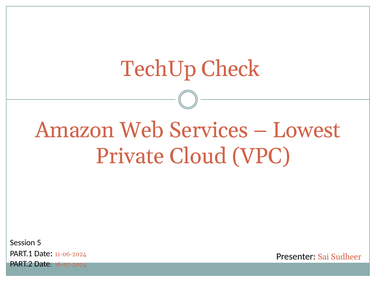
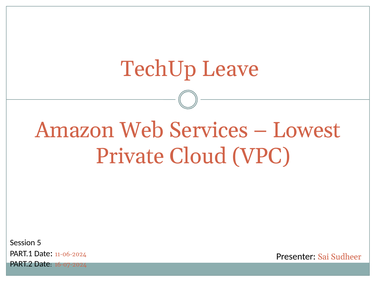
Check: Check -> Leave (230, 69)
